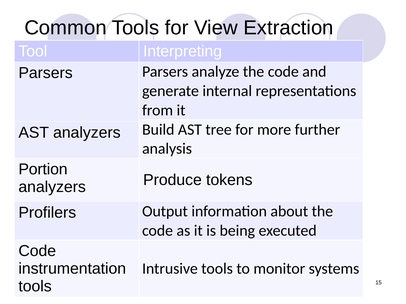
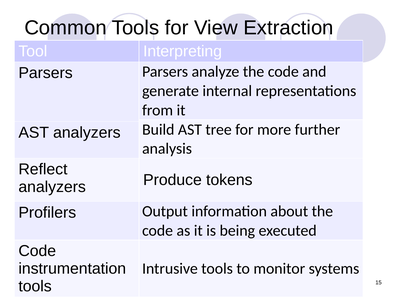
Portion: Portion -> Reflect (43, 170)
